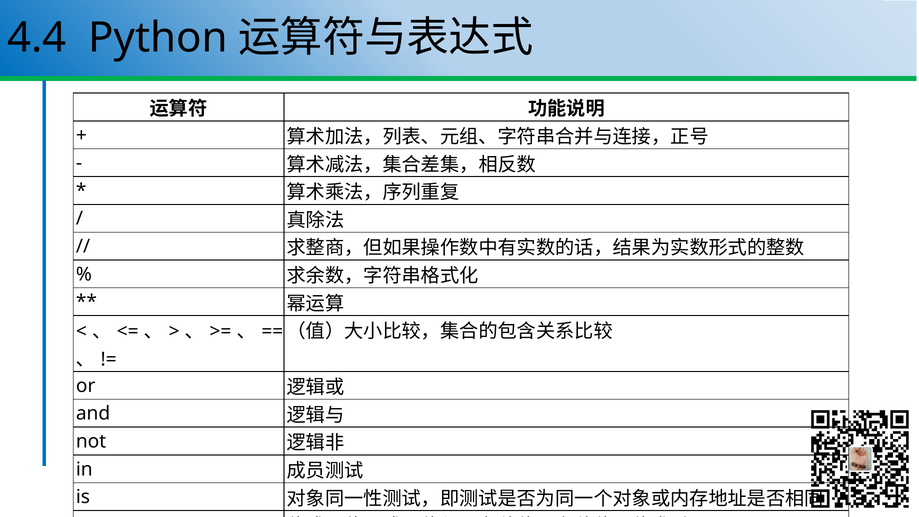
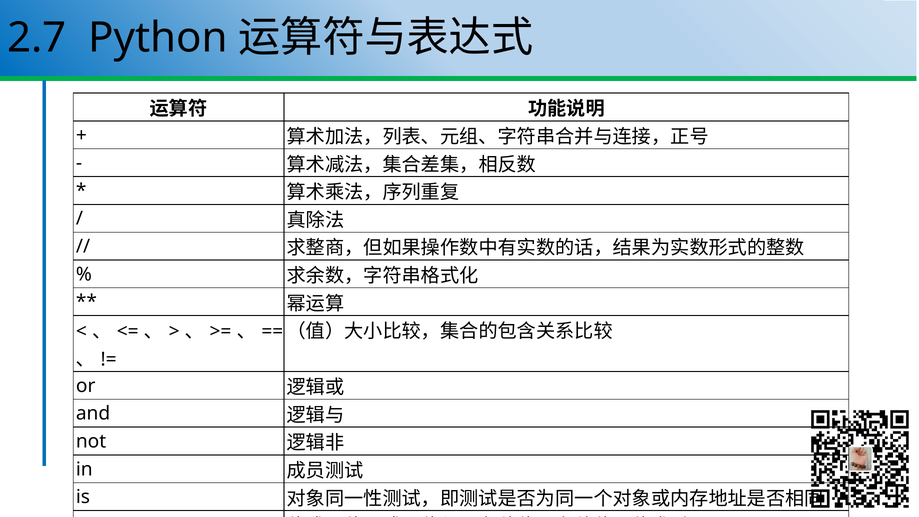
4.4: 4.4 -> 2.7 (37, 38)
